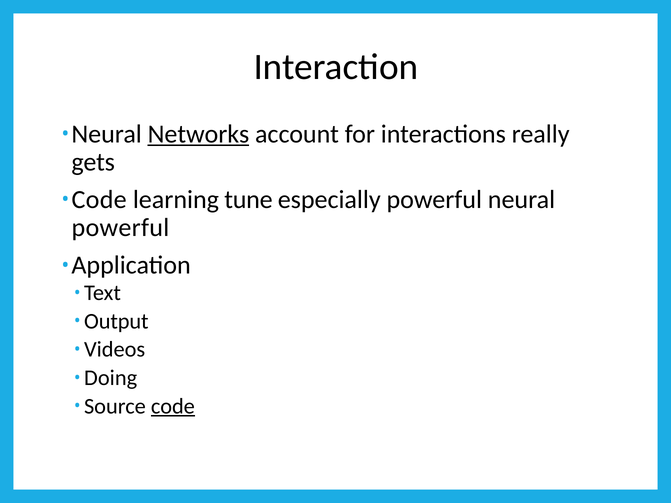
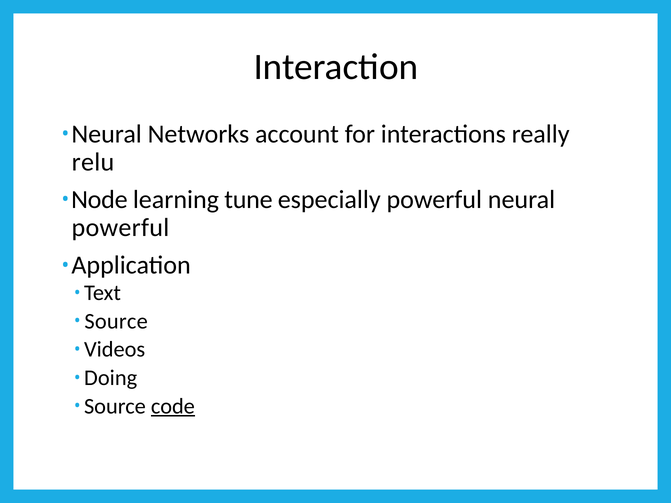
Networks underline: present -> none (198, 134)
gets: gets -> relu (93, 162)
Code: Code -> Node (99, 200)
Output: Output -> Source (116, 321)
